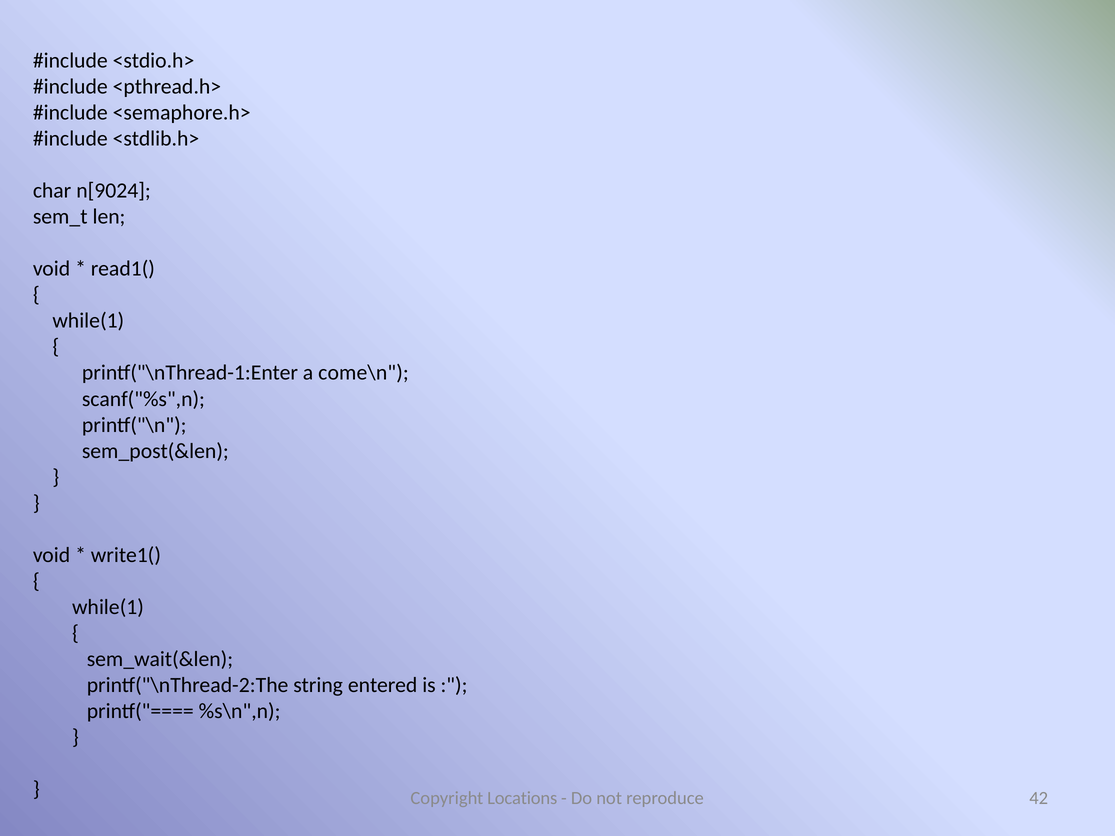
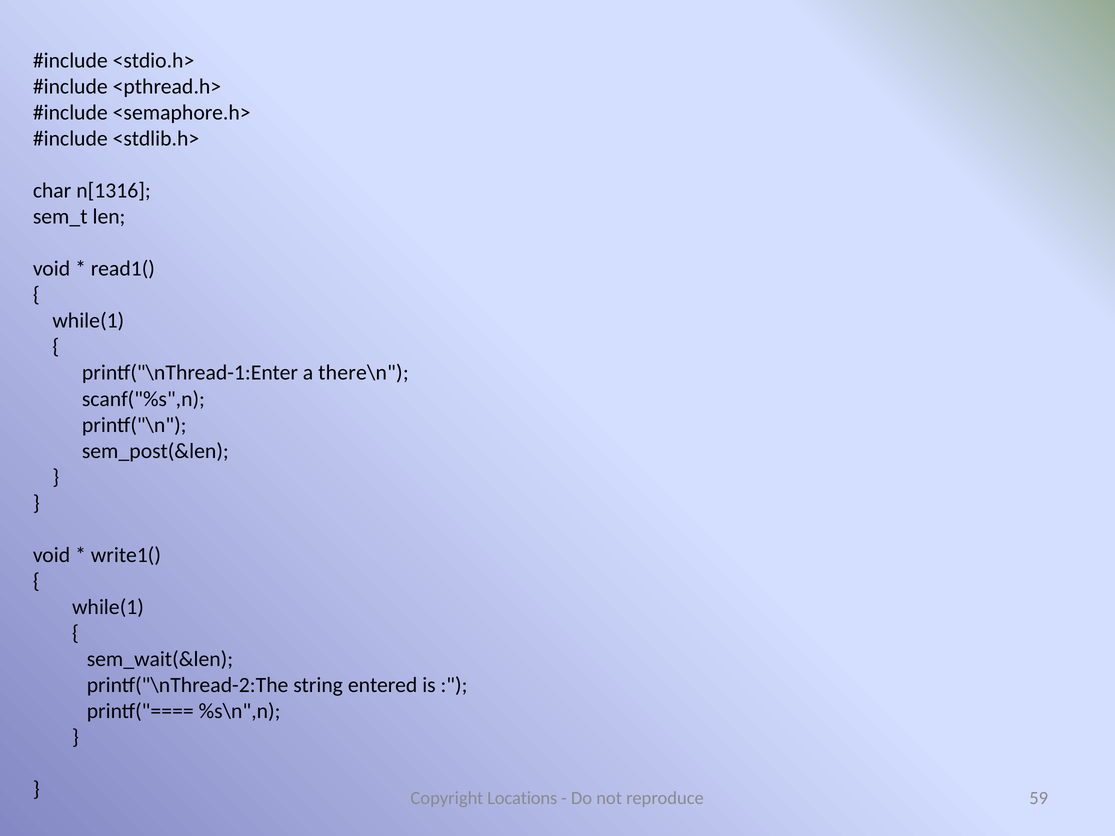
n[9024: n[9024 -> n[1316 (114, 191)
come\n: come\n -> there\n (363, 373)
42: 42 -> 59 (1039, 798)
